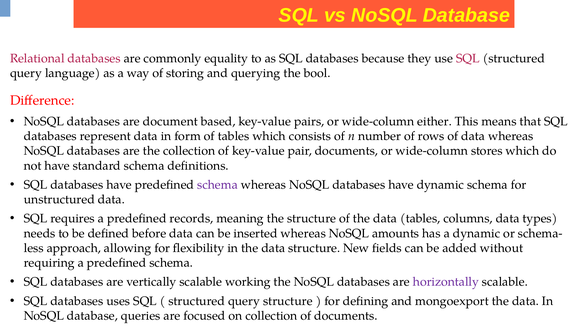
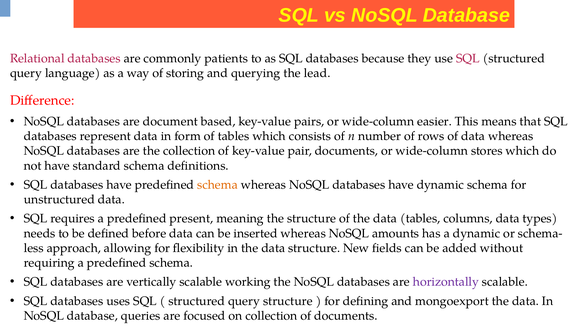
equality: equality -> patients (226, 58)
bool: bool -> lead (317, 73)
either: either -> easier (435, 121)
schema colour: purple -> orange (218, 185)
records: records -> present (191, 218)
